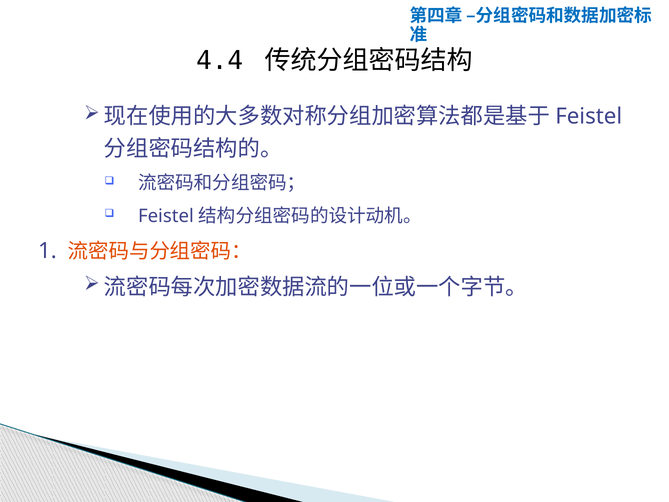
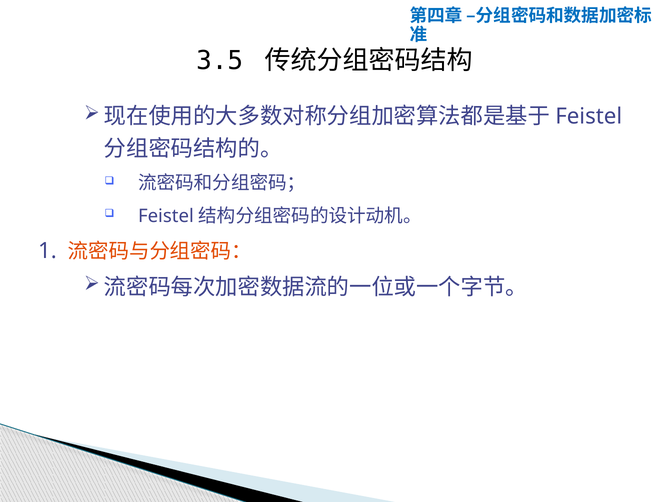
4.4: 4.4 -> 3.5 (220, 61)
